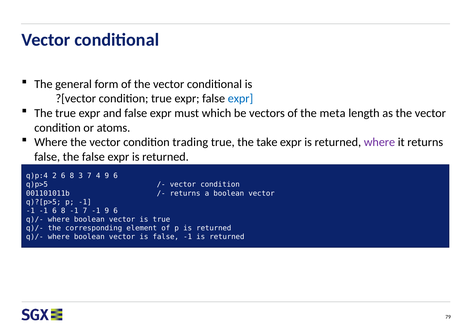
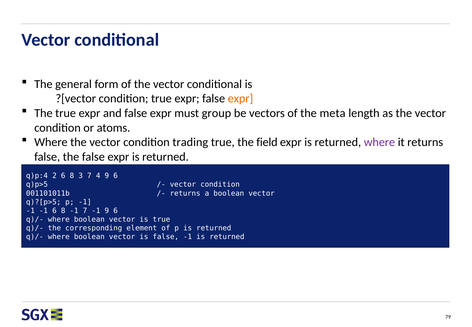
expr colour: blue -> orange (240, 99)
which: which -> group (216, 113)
take: take -> field (267, 142)
